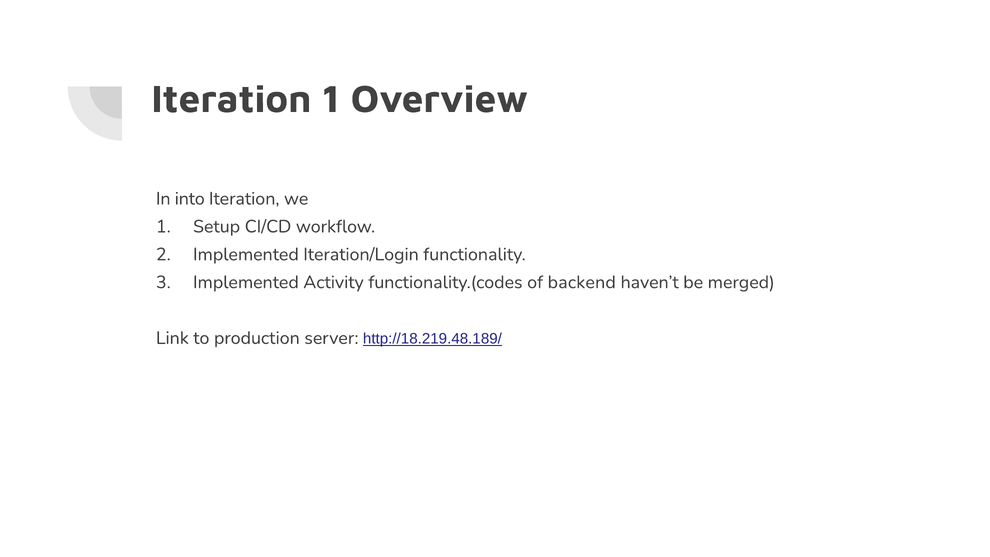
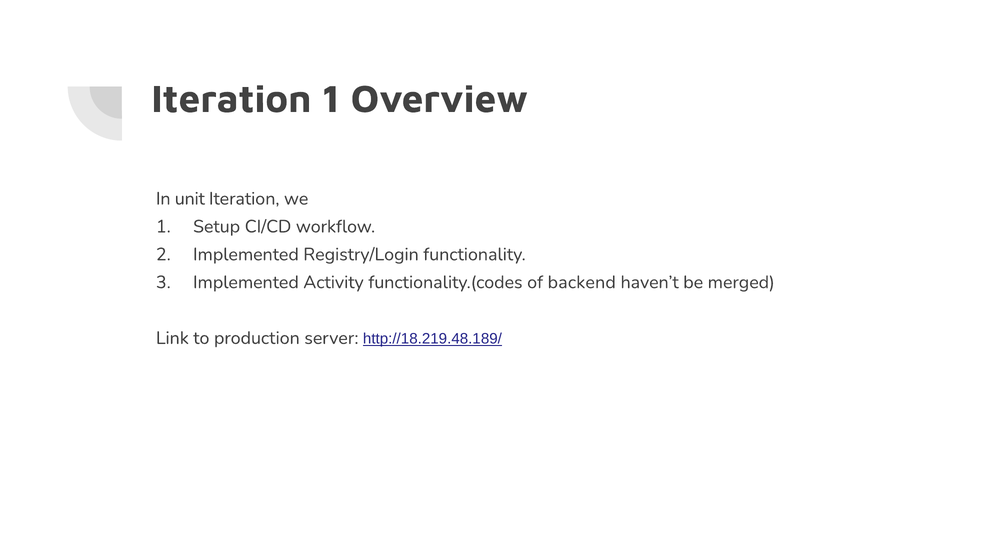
into: into -> unit (190, 199)
Iteration/Login: Iteration/Login -> Registry/Login (361, 254)
